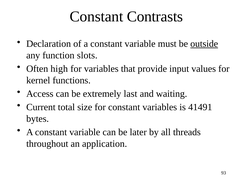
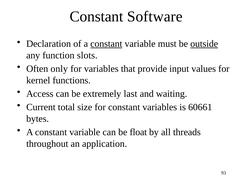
Contrasts: Contrasts -> Software (155, 17)
constant underline: none -> present (106, 44)
high: high -> only (59, 69)
41491: 41491 -> 60661 (200, 107)
later: later -> float (138, 132)
